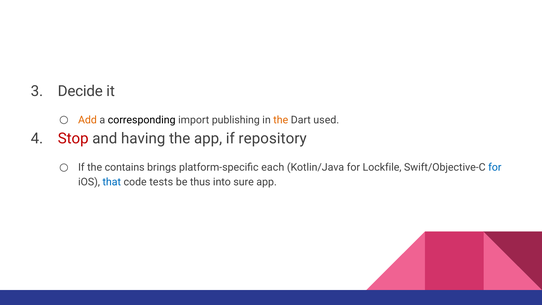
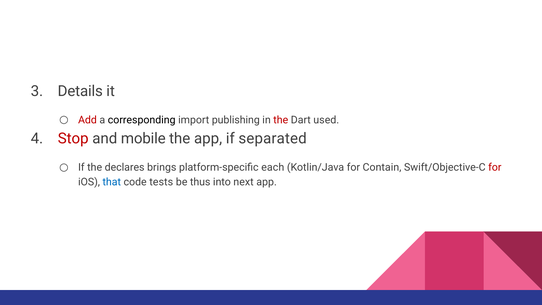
Decide: Decide -> Details (80, 91)
Add colour: orange -> red (87, 120)
the colour: orange -> red (281, 120)
having: having -> mobile (143, 138)
repository: repository -> separated (273, 138)
contains: contains -> declares (125, 167)
Lockfile: Lockfile -> Contain (382, 167)
for colour: blue -> red (495, 167)
sure: sure -> next (244, 182)
